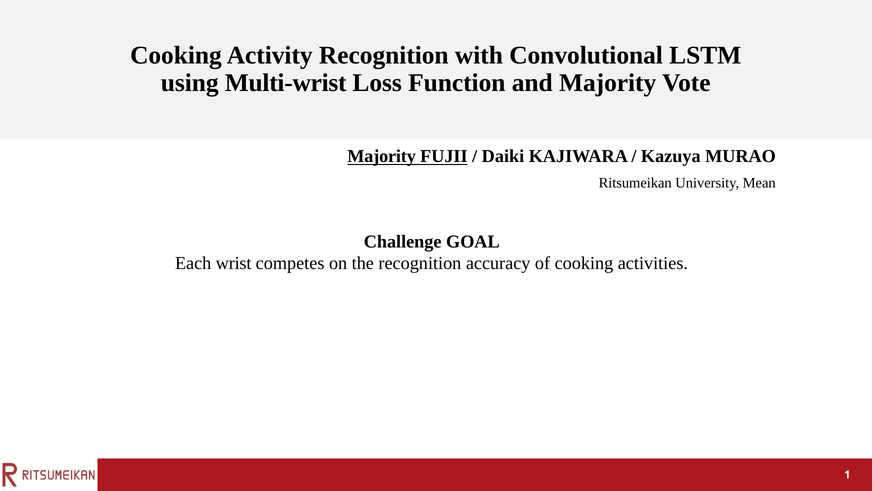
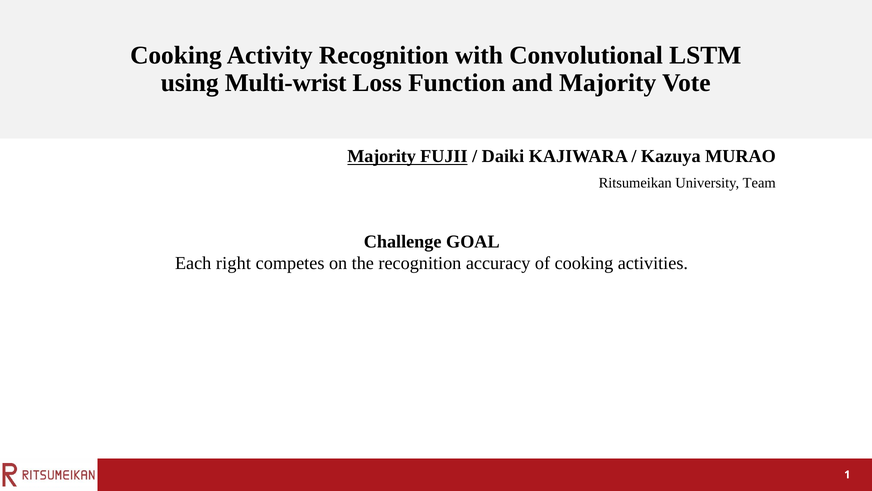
Mean: Mean -> Team (759, 183)
wrist: wrist -> right (233, 263)
